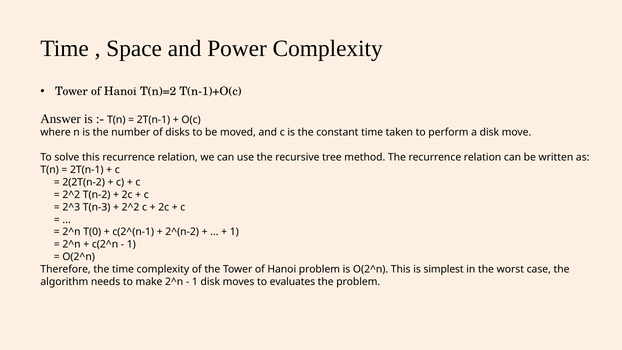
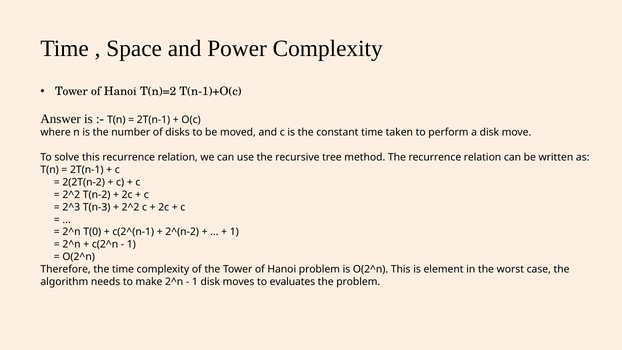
simplest: simplest -> element (444, 269)
